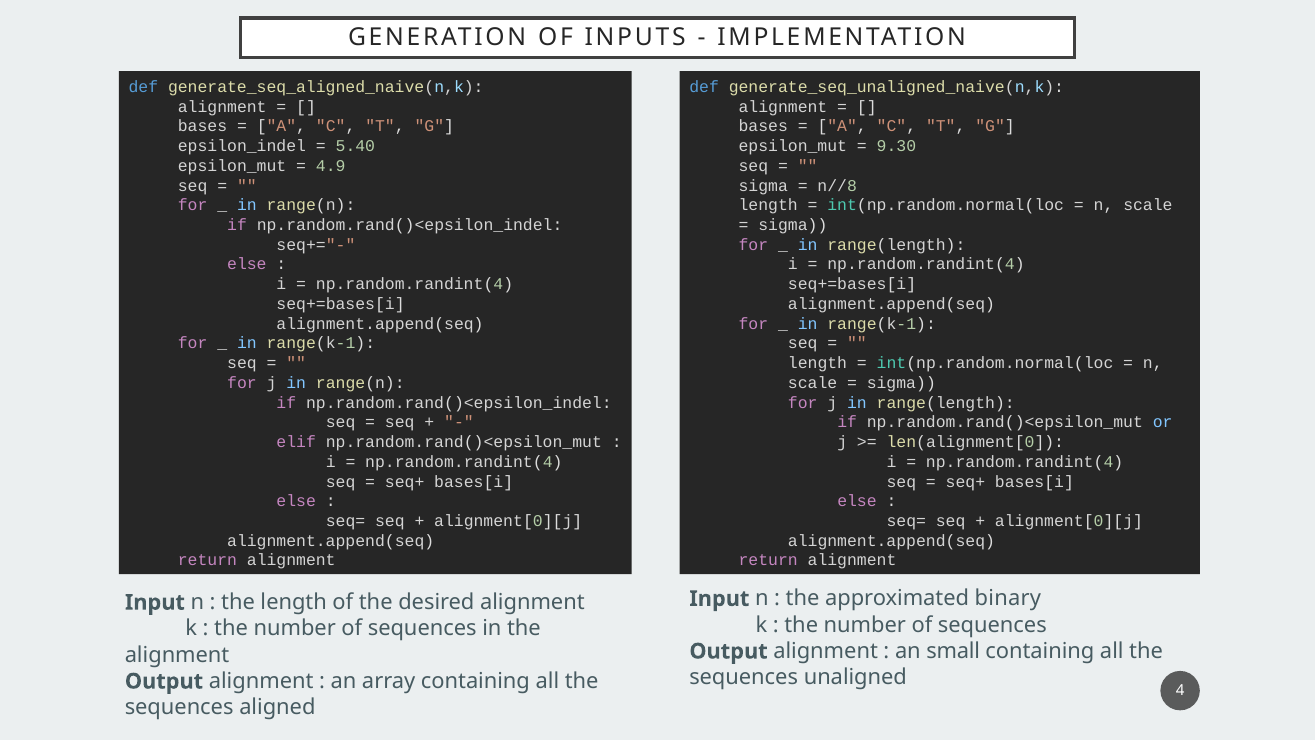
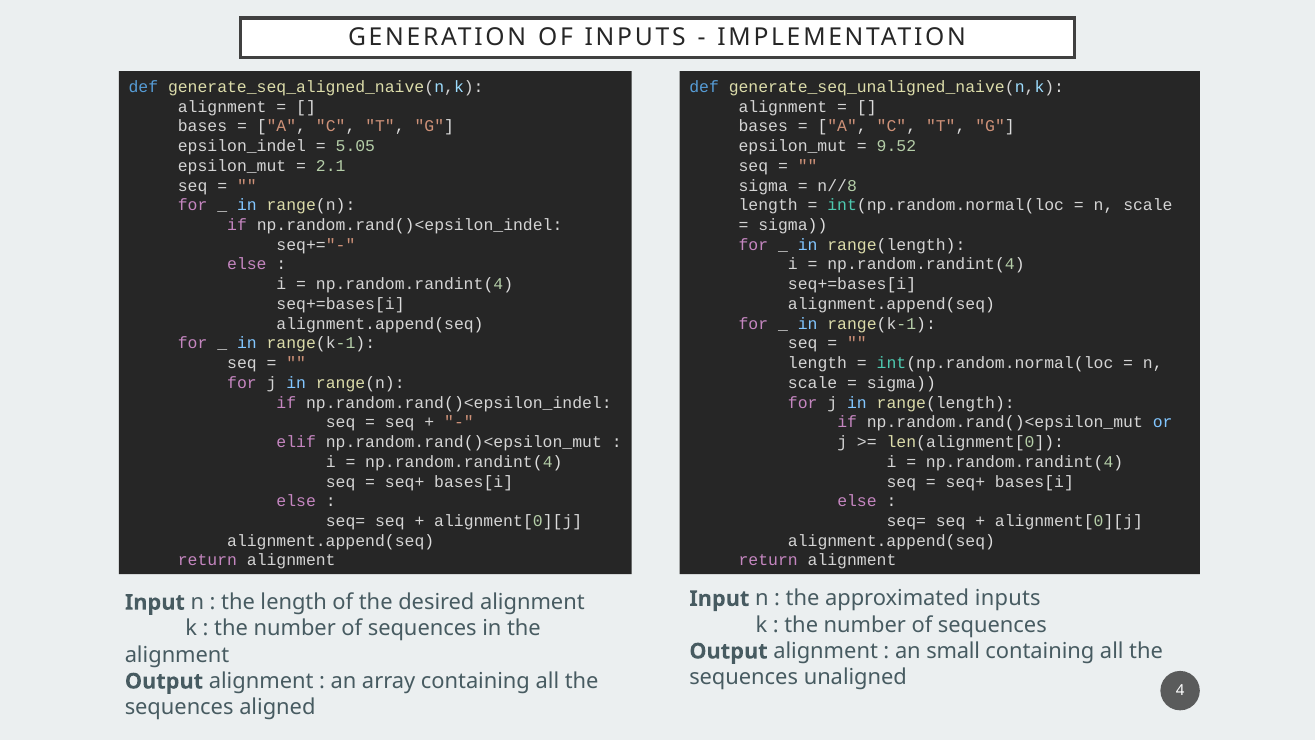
5.40: 5.40 -> 5.05 (355, 146)
9.30: 9.30 -> 9.52 (896, 146)
4.9: 4.9 -> 2.1 (331, 166)
approximated binary: binary -> inputs (1008, 598)
